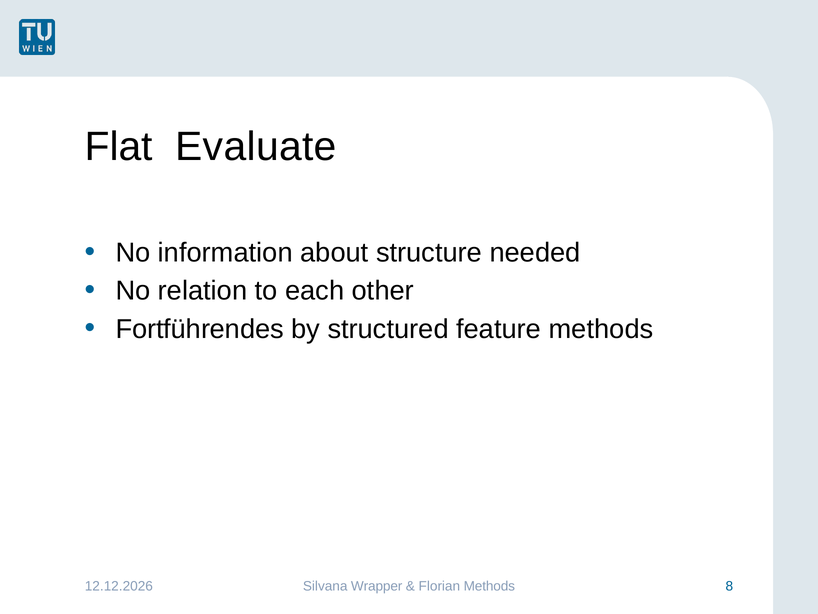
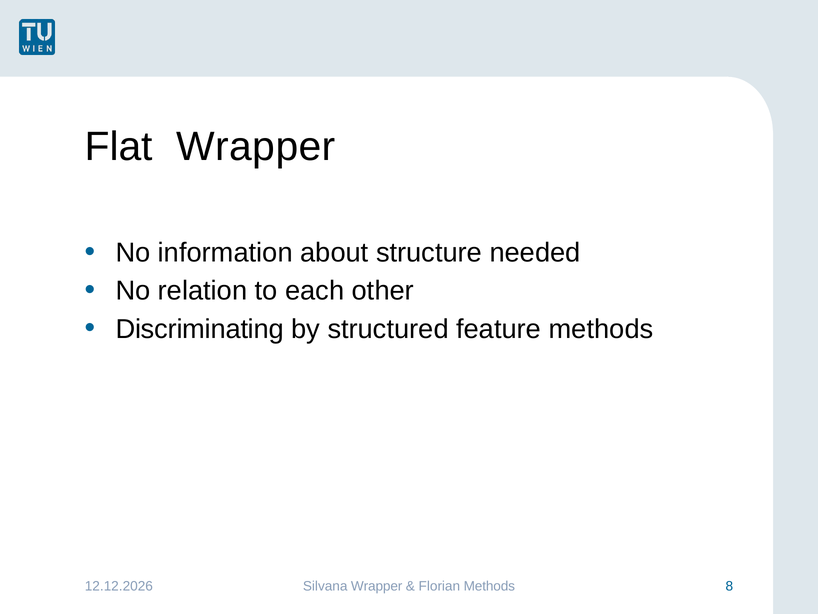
Flat Evaluate: Evaluate -> Wrapper (256, 146)
Fortführendes: Fortführendes -> Discriminating (200, 329)
